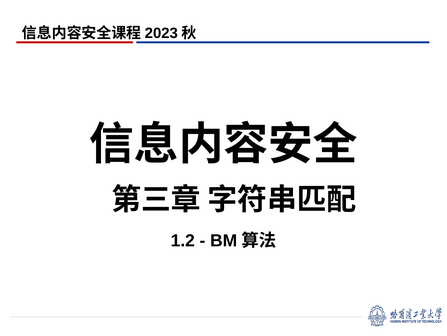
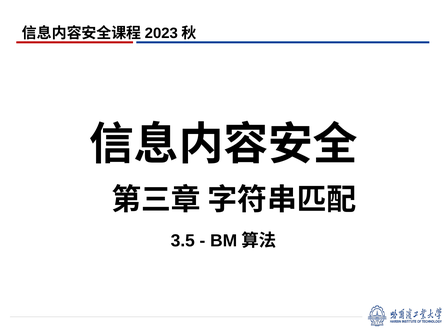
1.2: 1.2 -> 3.5 (183, 240)
